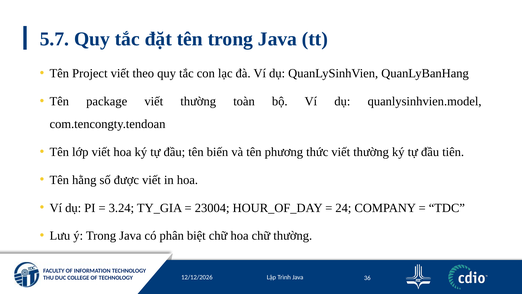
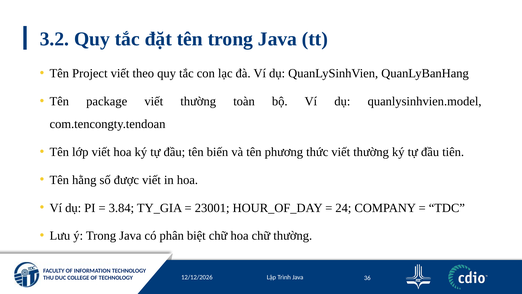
5.7: 5.7 -> 3.2 (54, 39)
3.24: 3.24 -> 3.84 (121, 208)
23004: 23004 -> 23001 (212, 208)
